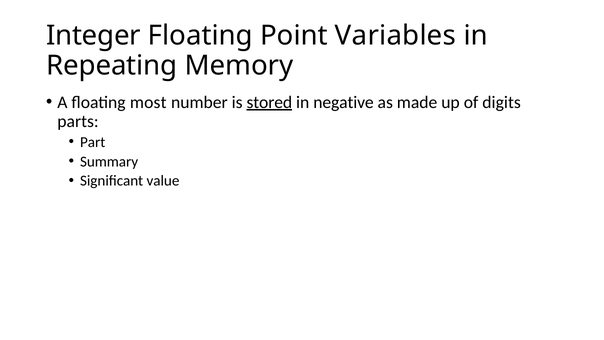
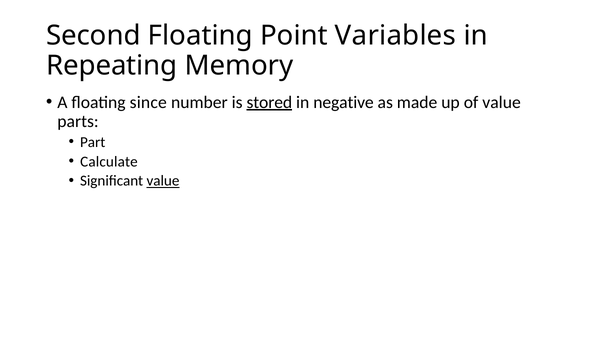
Integer: Integer -> Second (93, 36)
most: most -> since (148, 102)
of digits: digits -> value (502, 102)
Summary: Summary -> Calculate (109, 161)
value underline: none -> present (163, 181)
